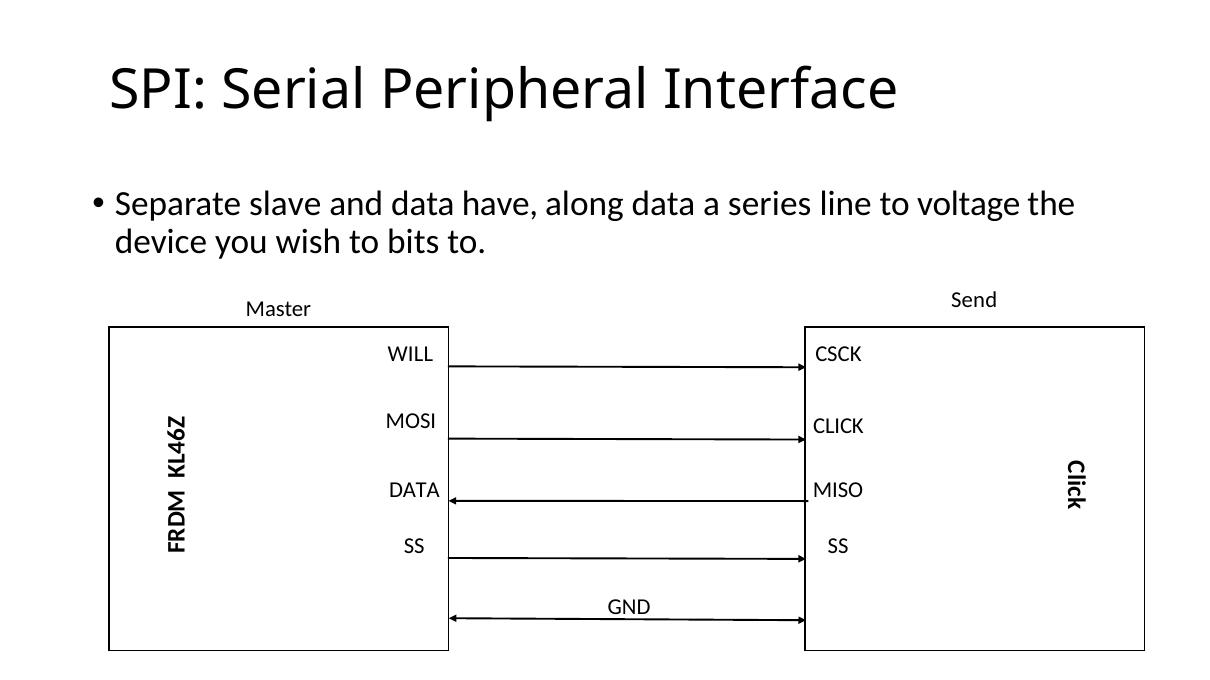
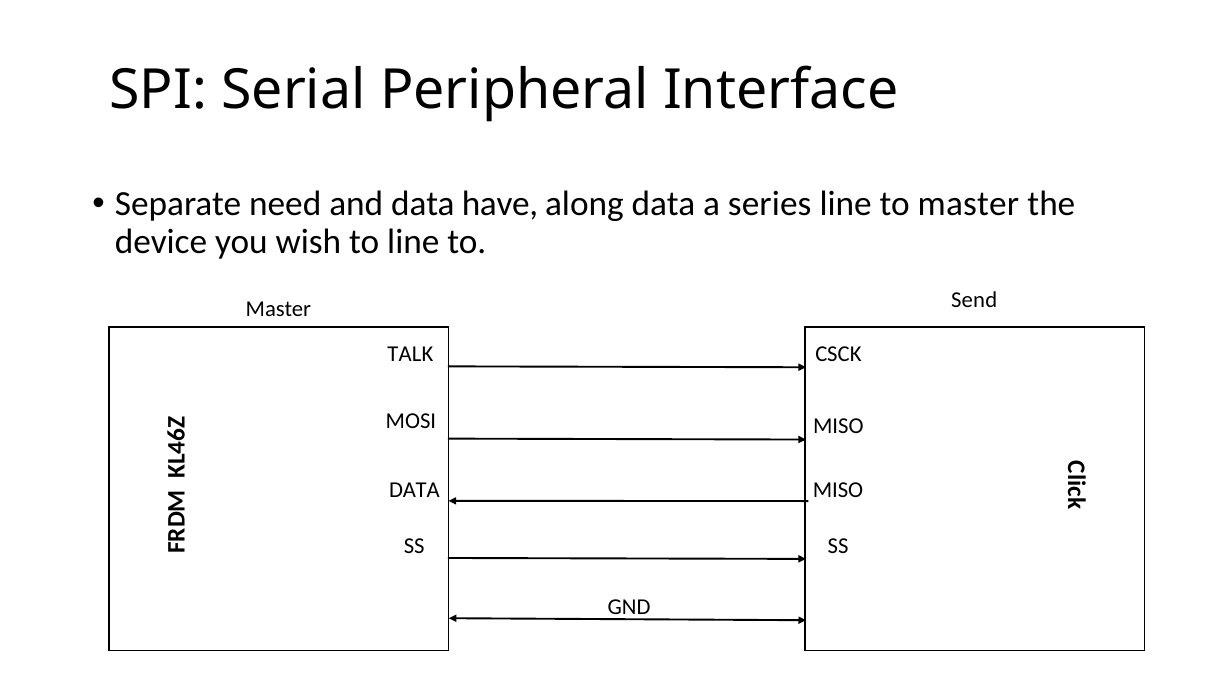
slave: slave -> need (285, 205)
to voltage: voltage -> master (968, 205)
to bits: bits -> line (413, 243)
WILL: WILL -> TALK (410, 354)
CLICK: CLICK -> MISO (838, 427)
